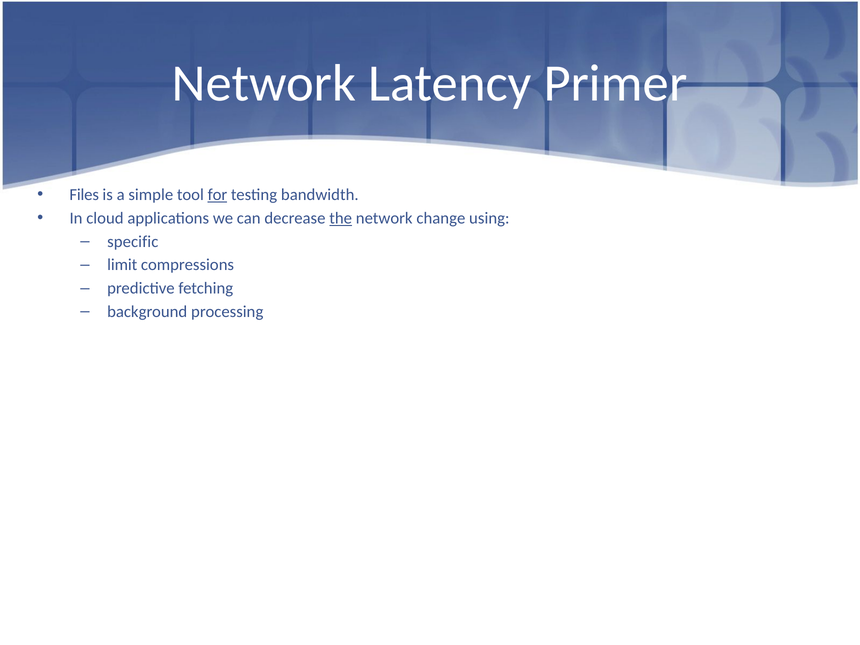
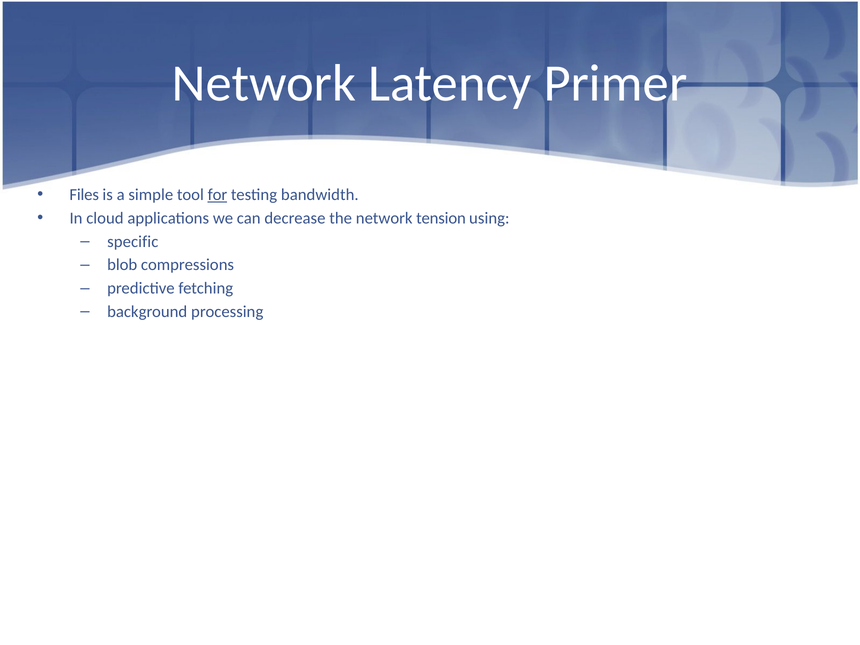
the underline: present -> none (341, 218)
change: change -> tension (441, 218)
limit: limit -> blob (122, 265)
